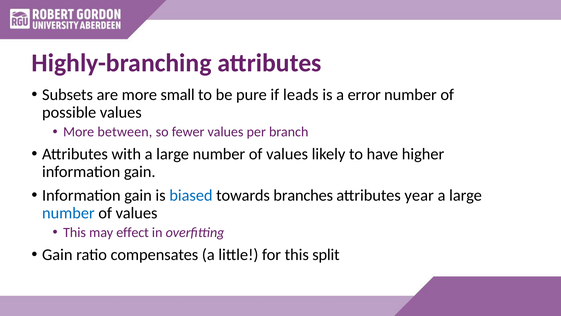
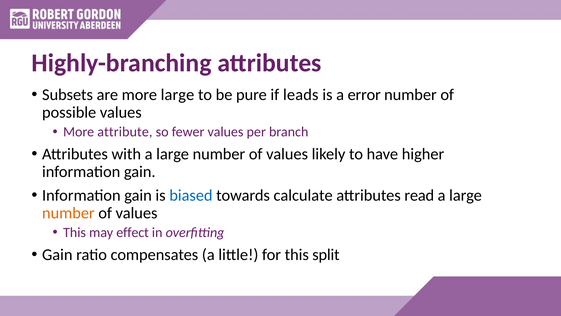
more small: small -> large (177, 95)
between: between -> attribute (125, 132)
branches: branches -> calculate (303, 195)
year: year -> read (419, 195)
number colour: blue -> orange (68, 213)
